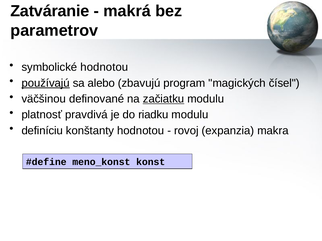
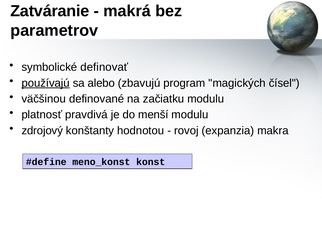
symbolické hodnotou: hodnotou -> definovať (104, 67)
začiatku underline: present -> none (164, 99)
riadku: riadku -> menší (153, 115)
definíciu: definíciu -> zdrojový (42, 130)
